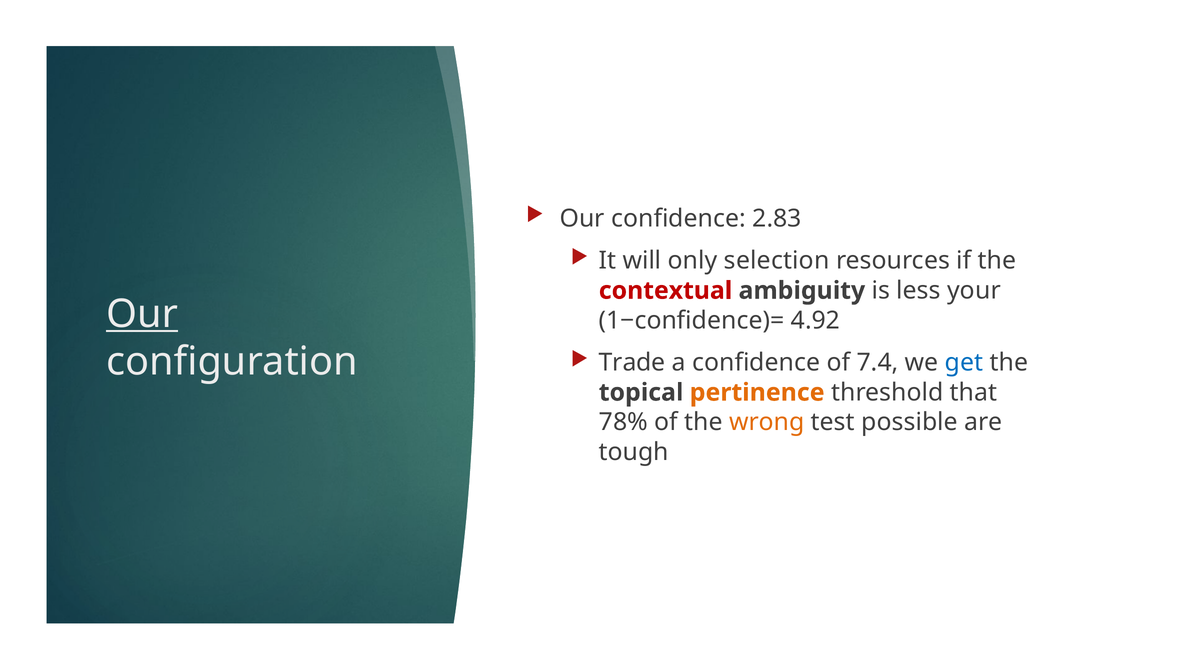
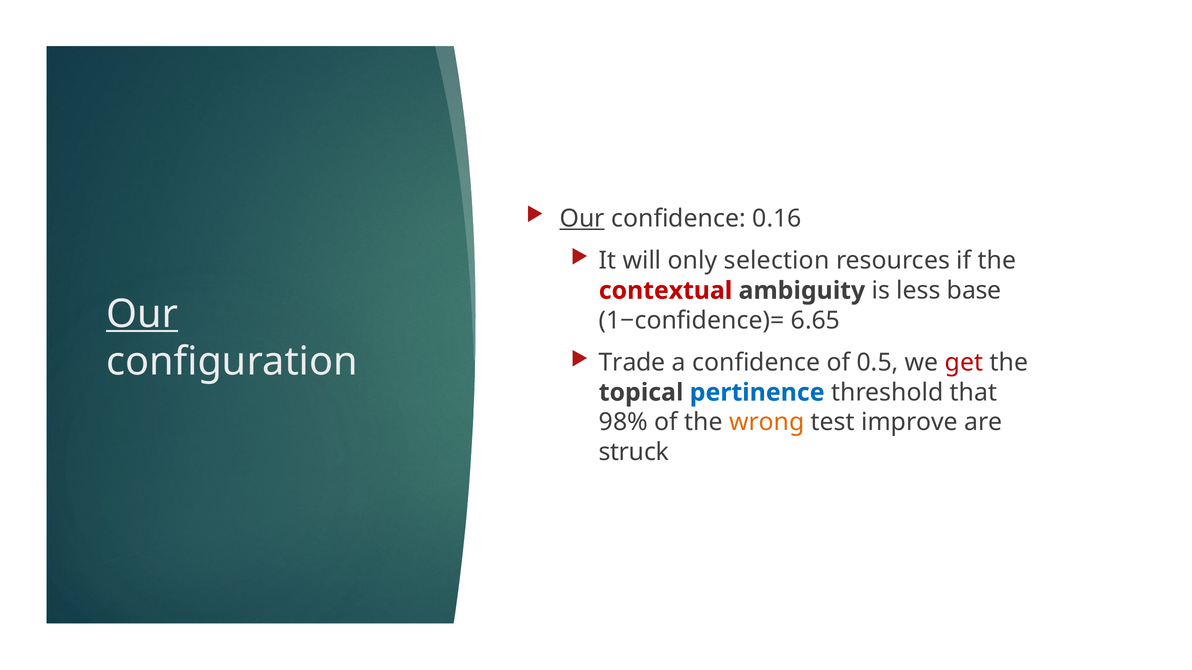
Our underline: none -> present (582, 219)
2.83: 2.83 -> 0.16 (777, 219)
your: your -> base (974, 291)
4.92: 4.92 -> 6.65 (815, 321)
7.4: 7.4 -> 0.5 (878, 363)
get colour: blue -> red (964, 363)
pertinence colour: orange -> blue (757, 393)
78%: 78% -> 98% (623, 423)
possible: possible -> improve (910, 423)
tough: tough -> struck (634, 452)
